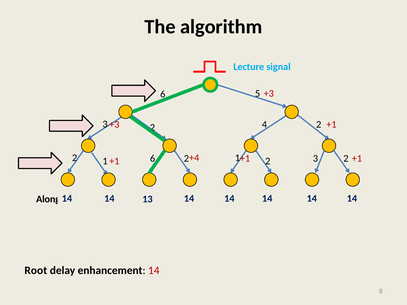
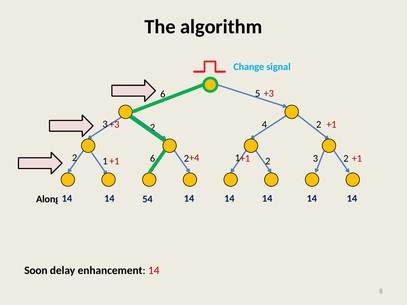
Lecture: Lecture -> Change (249, 67)
13: 13 -> 54 (147, 199)
Root: Root -> Soon (36, 271)
